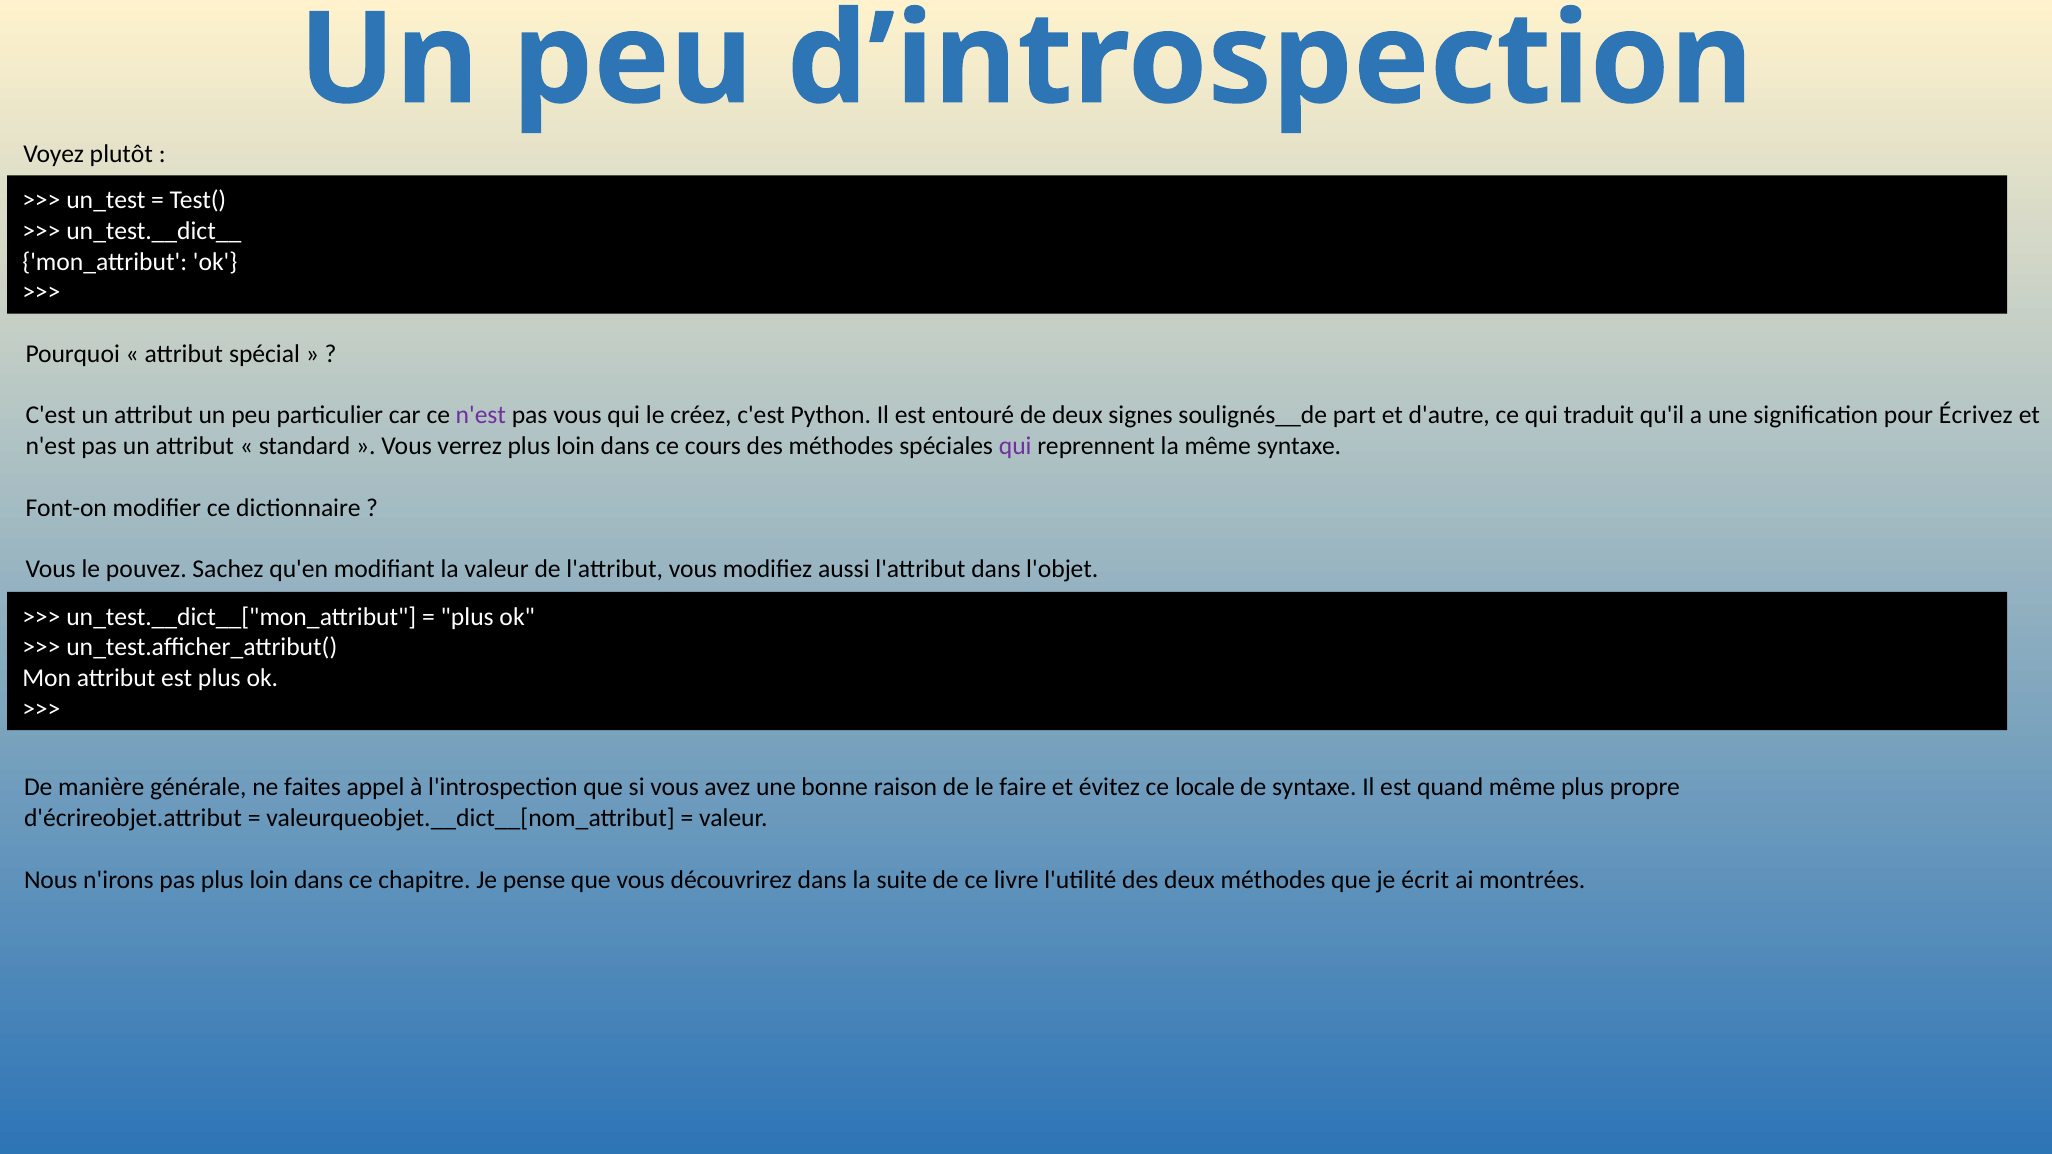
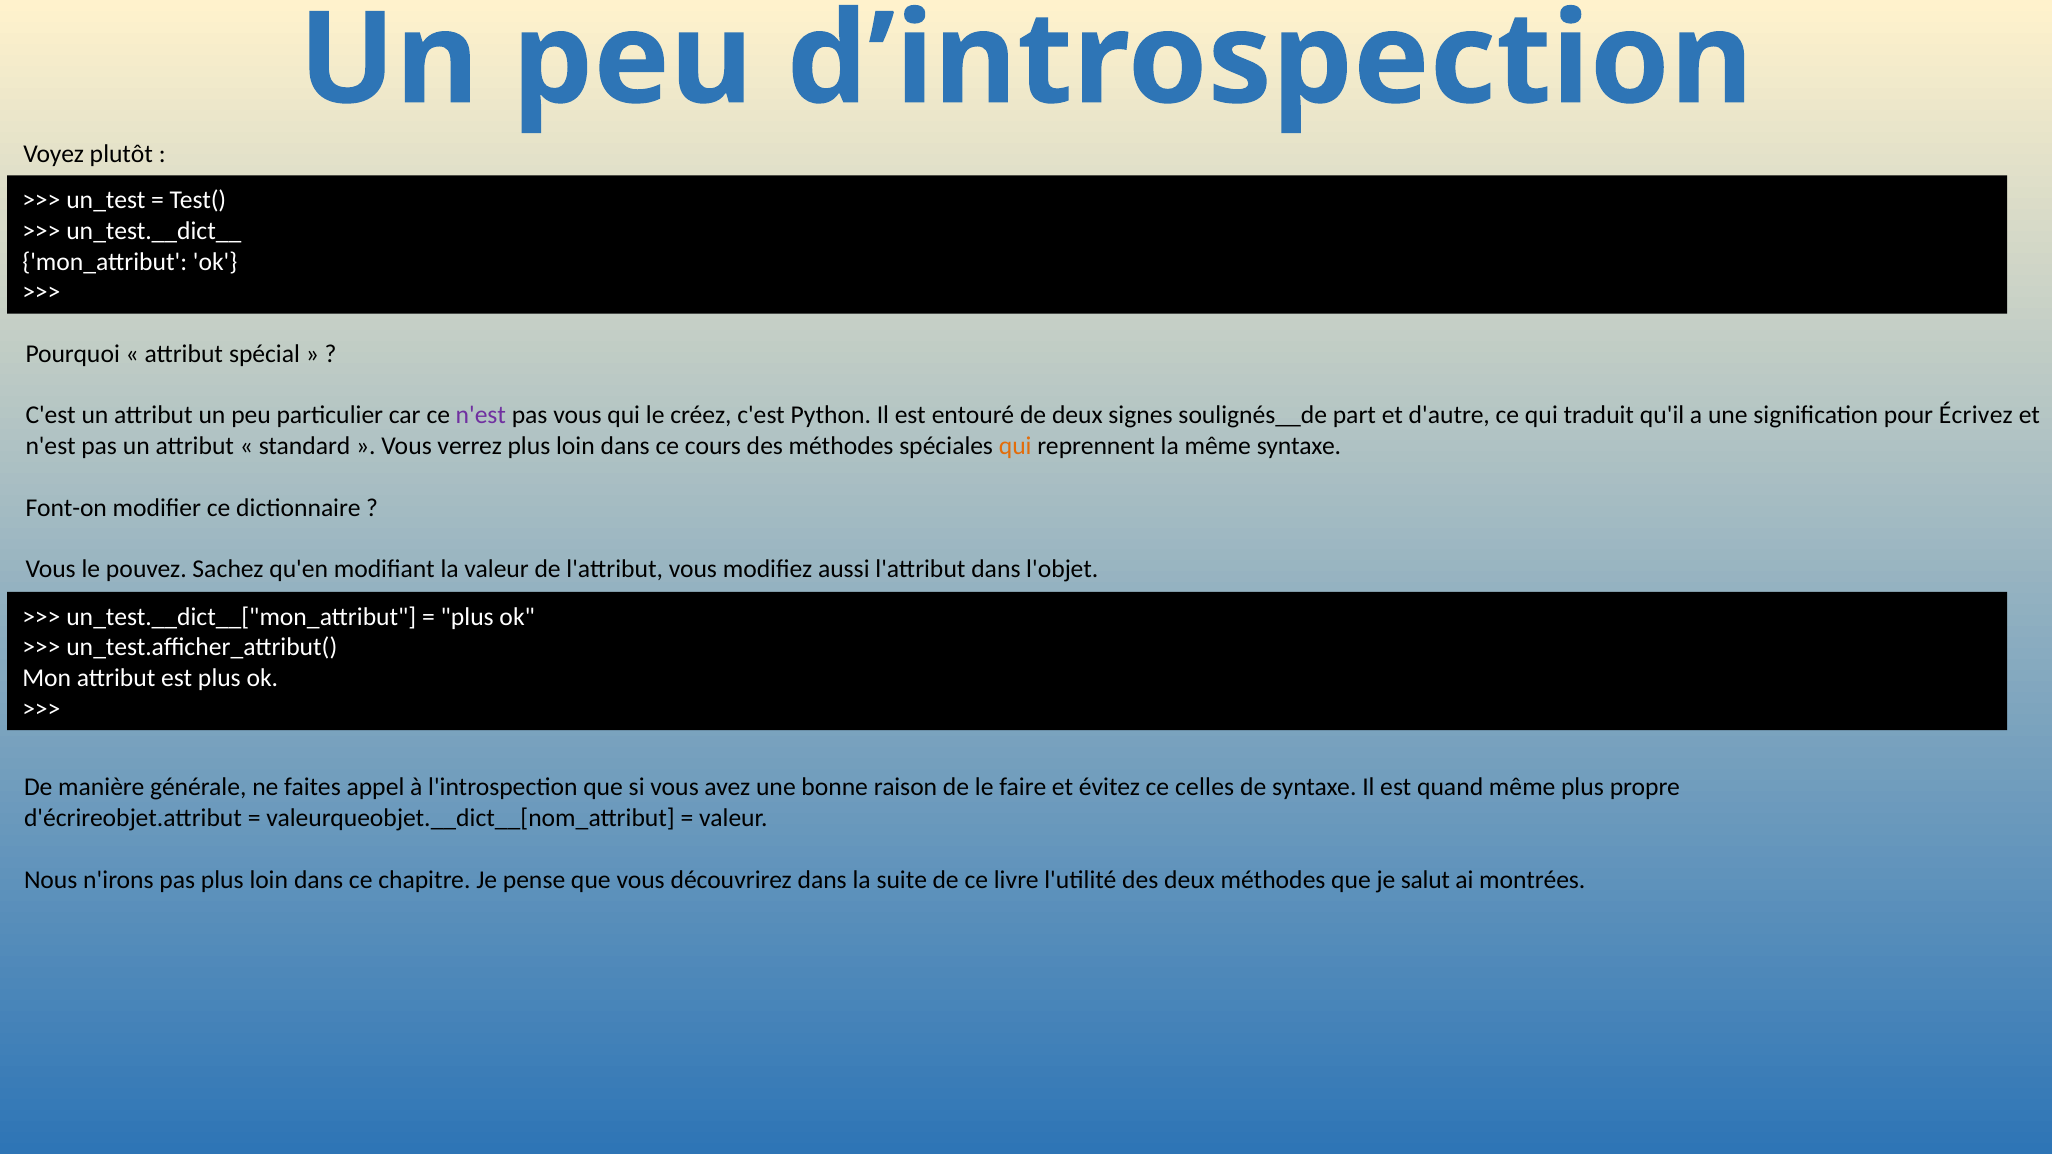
qui colour: purple -> orange (1015, 446)
locale: locale -> celles (1205, 787)
écrit: écrit -> salut (1425, 880)
